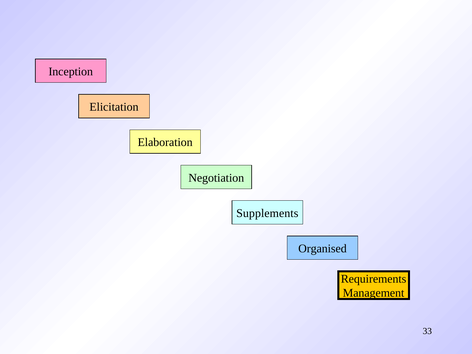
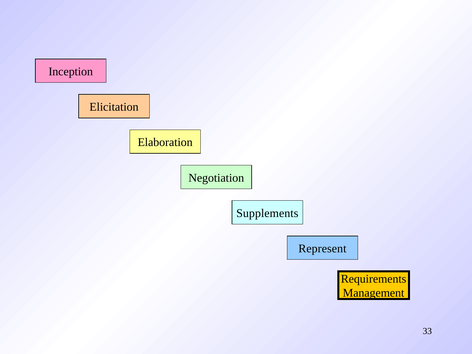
Organised: Organised -> Represent (322, 249)
